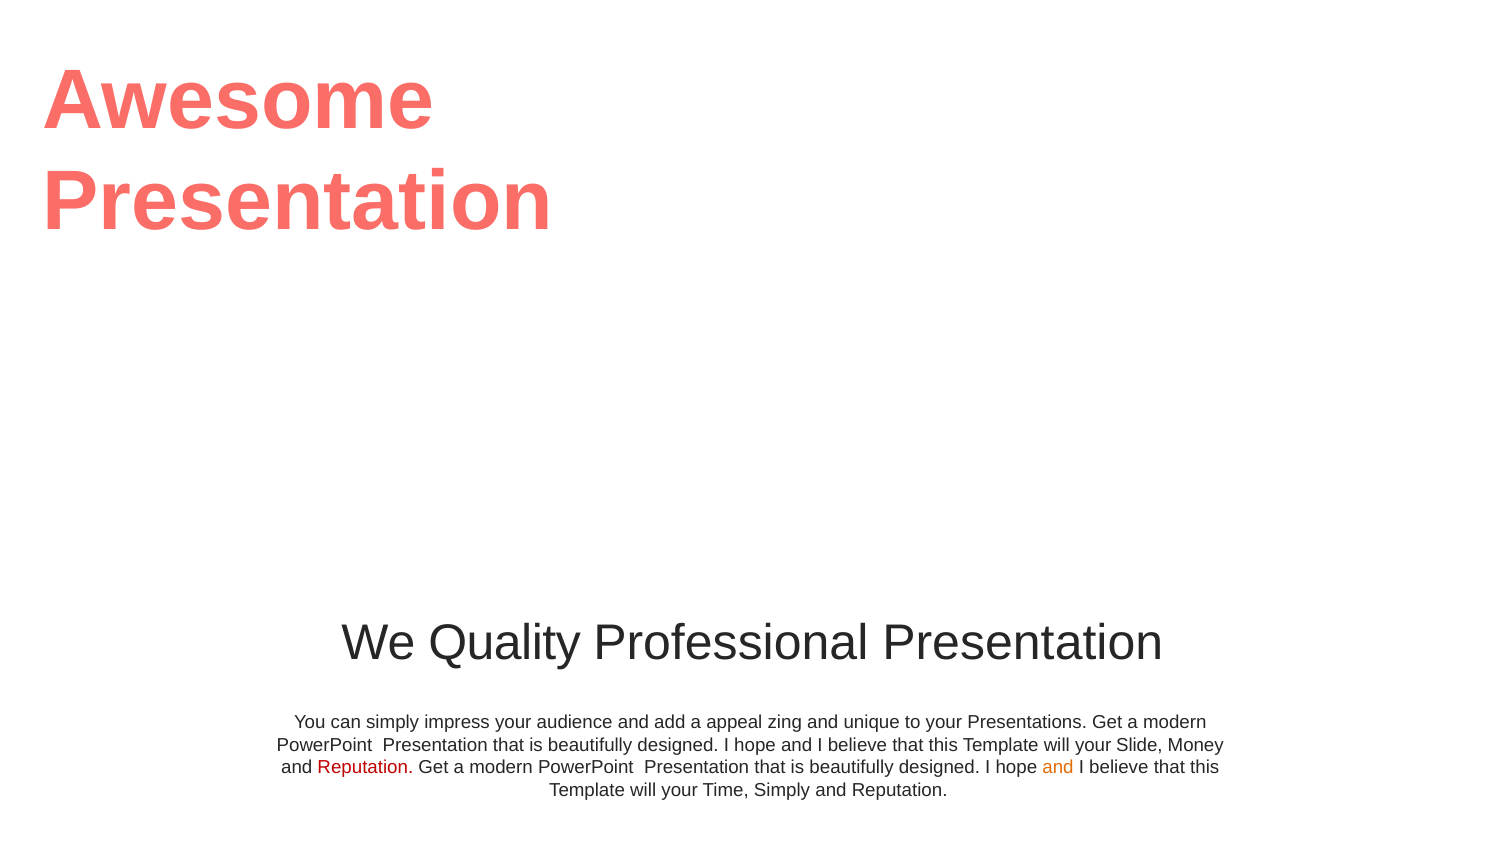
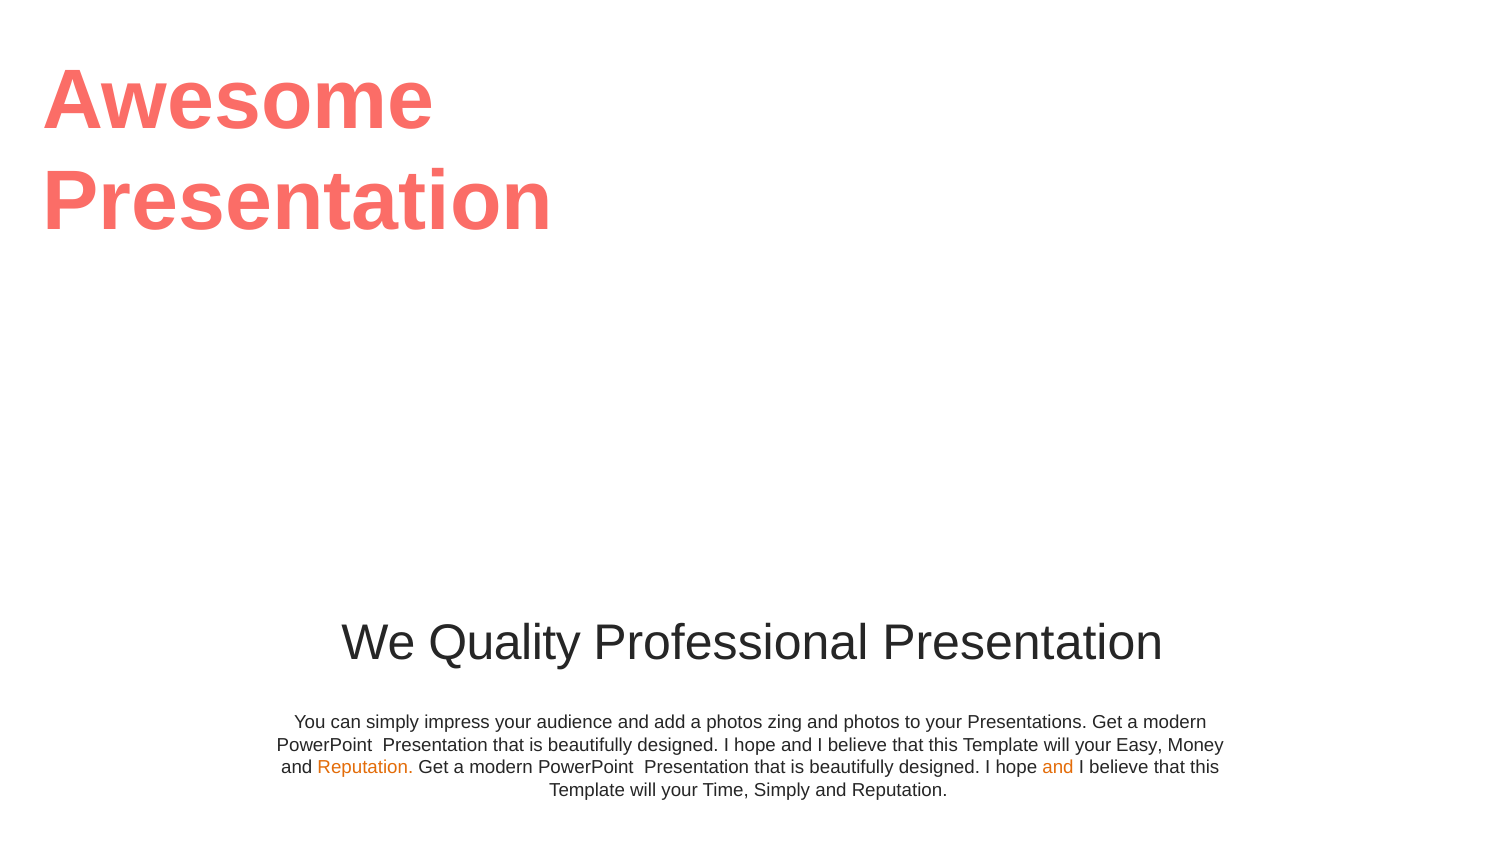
a appeal: appeal -> photos (734, 722)
and unique: unique -> photos (872, 722)
Slide: Slide -> Easy (1139, 745)
Reputation colour: red -> orange (365, 767)
